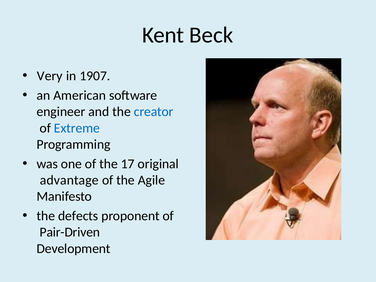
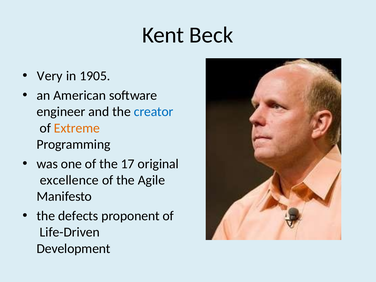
1907: 1907 -> 1905 (95, 76)
Extreme colour: blue -> orange (77, 128)
advantage: advantage -> excellence (69, 180)
Pair-Driven: Pair-Driven -> Life-Driven (70, 232)
